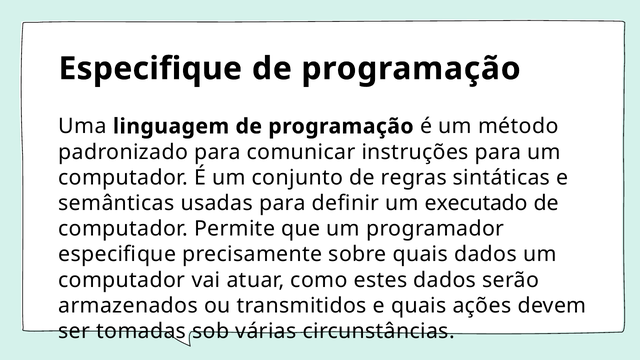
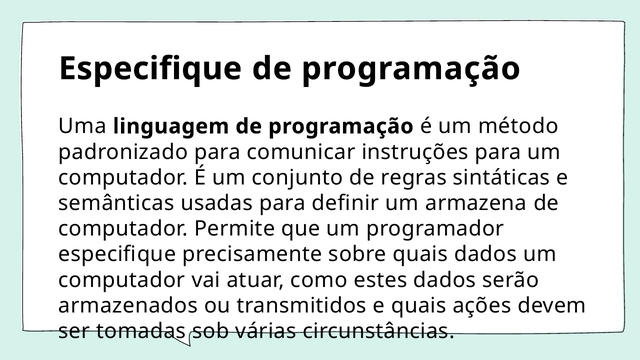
executado: executado -> armazena (476, 203)
